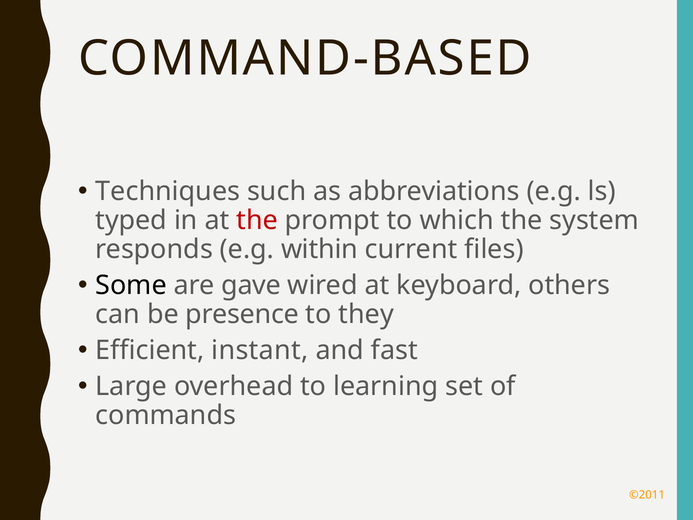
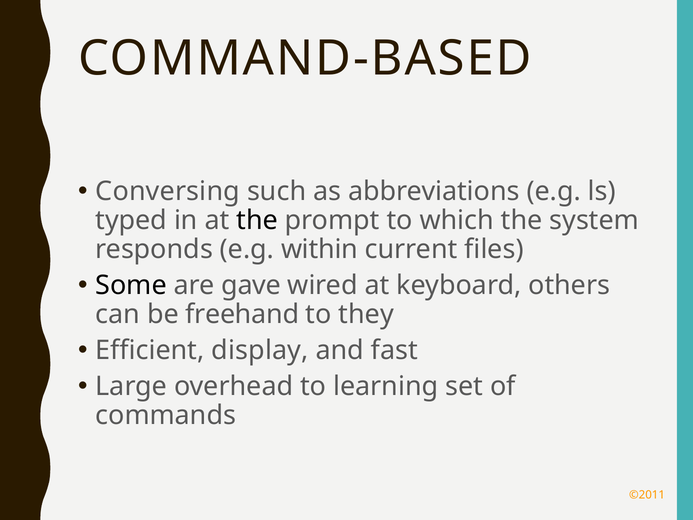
Techniques: Techniques -> Conversing (168, 191)
the colour: red -> black (257, 220)
presence: presence -> freehand (242, 314)
instant: instant -> display (260, 350)
